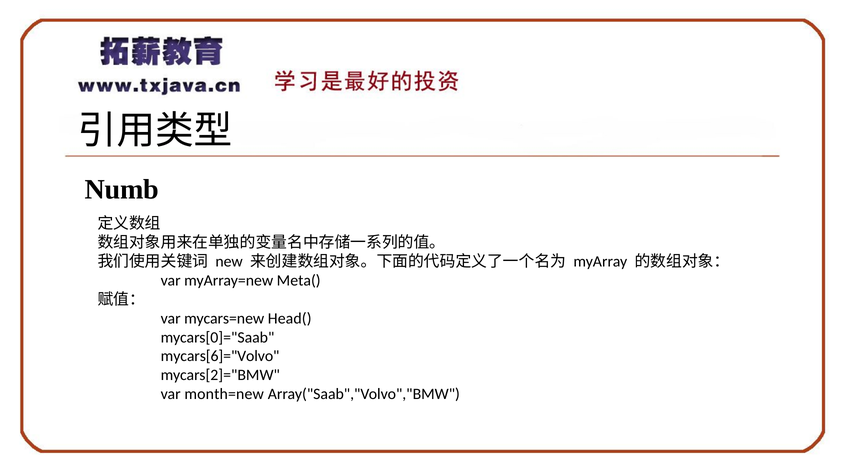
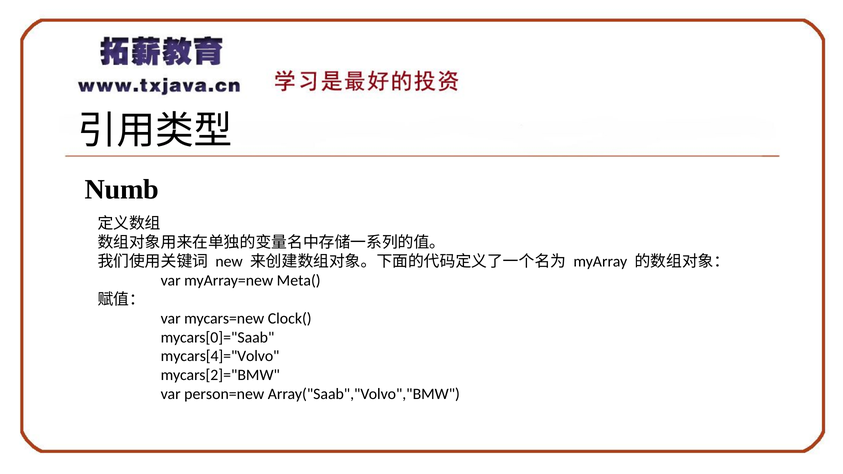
Head(: Head( -> Clock( (290, 318)
mycars[6]="Volvo: mycars[6]="Volvo -> mycars[4]="Volvo (220, 356)
month=new: month=new -> person=new (224, 394)
